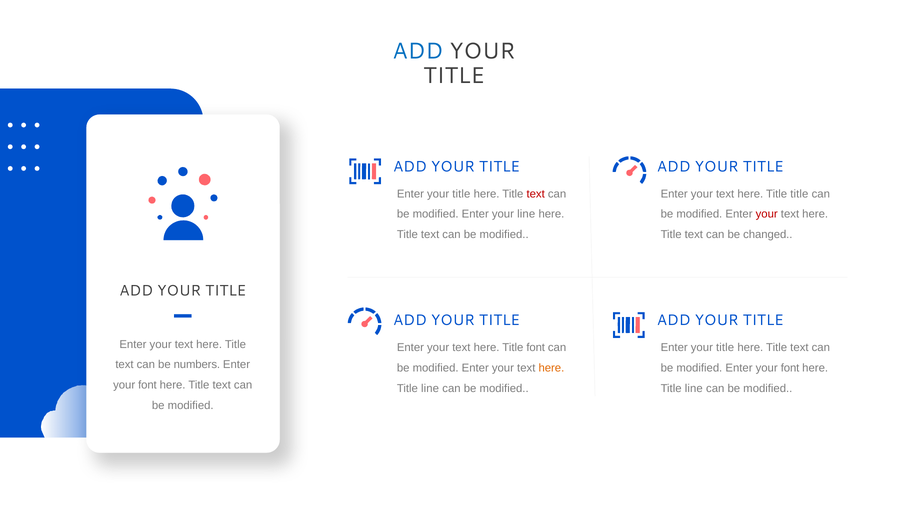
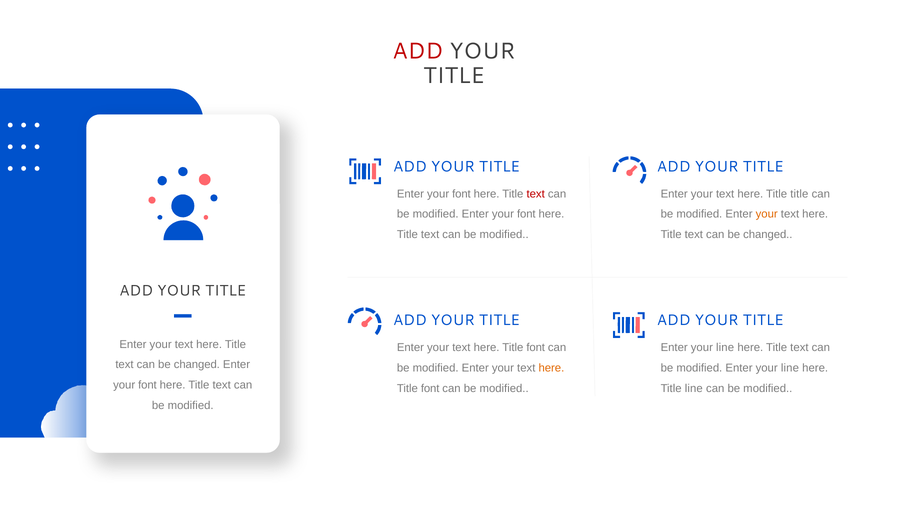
ADD colour: blue -> red (418, 51)
title: title -> font (461, 194)
modified Enter your line: line -> font (526, 214)
your colour: red -> orange (767, 214)
title: title -> line (725, 347)
numbers: numbers -> changed (197, 365)
modified Enter your font: font -> line (790, 368)
line: line -> font (430, 388)
